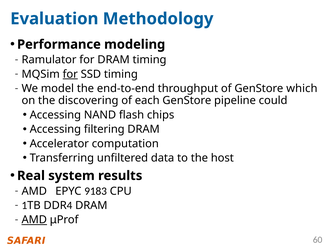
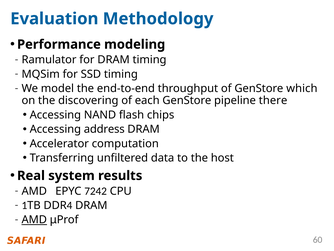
for underline: present -> none (70, 74)
could: could -> there (273, 100)
filtering: filtering -> address (104, 129)
9183: 9183 -> 7242 (96, 191)
